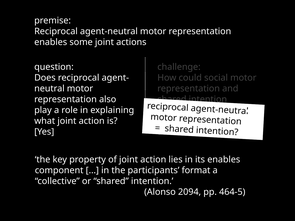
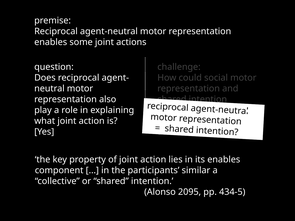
format: format -> similar (196, 171)
2094: 2094 -> 2095 (190, 192)
464-5: 464-5 -> 434-5 (232, 192)
